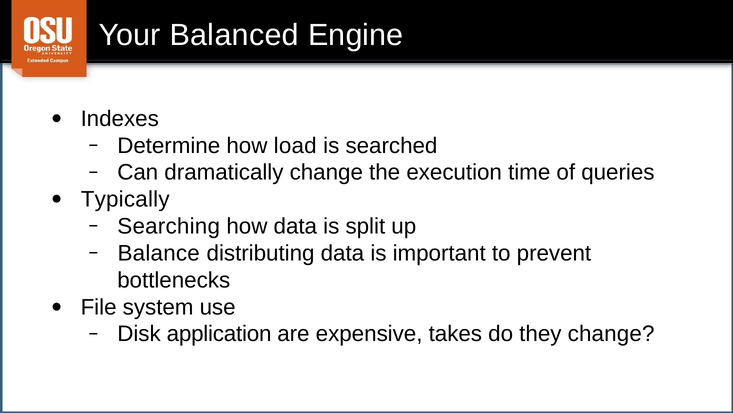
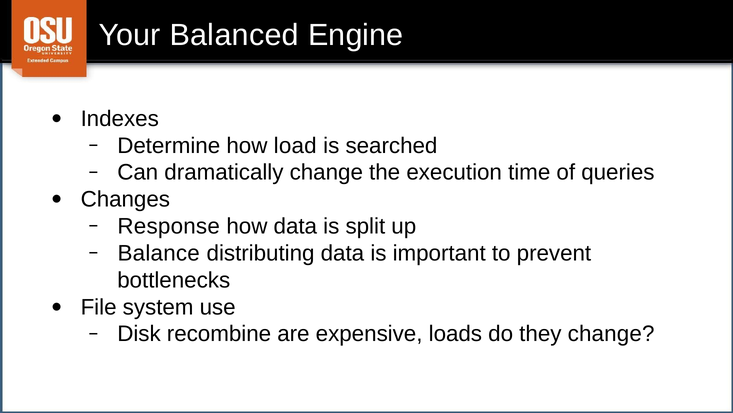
Typically: Typically -> Changes (125, 199)
Searching: Searching -> Response (169, 226)
application: application -> recombine (219, 333)
takes: takes -> loads (455, 333)
